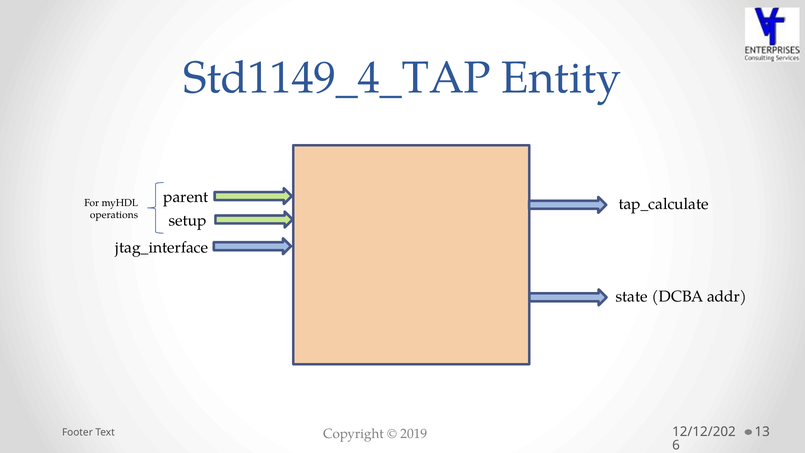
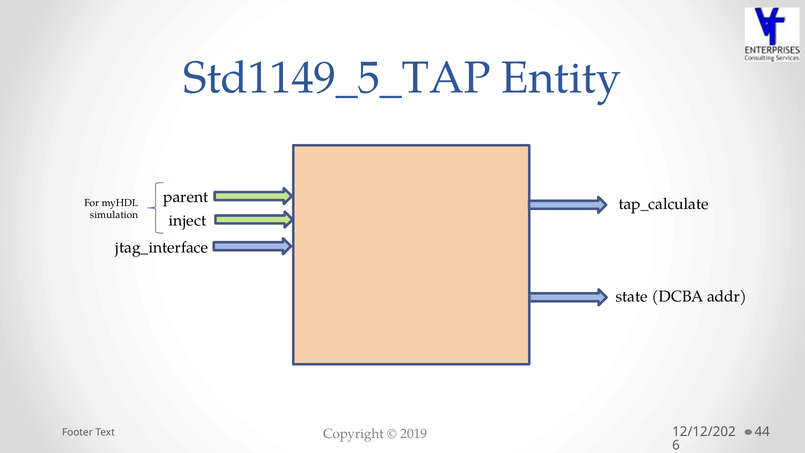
Std1149_4_TAP: Std1149_4_TAP -> Std1149_5_TAP (337, 78)
operations: operations -> simulation (114, 215)
setup: setup -> inject (188, 220)
13: 13 -> 44 (762, 432)
